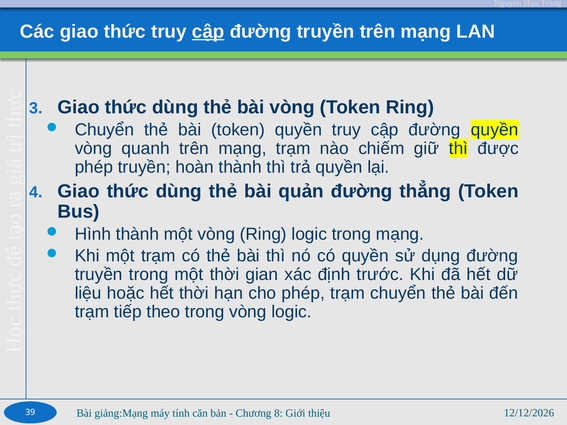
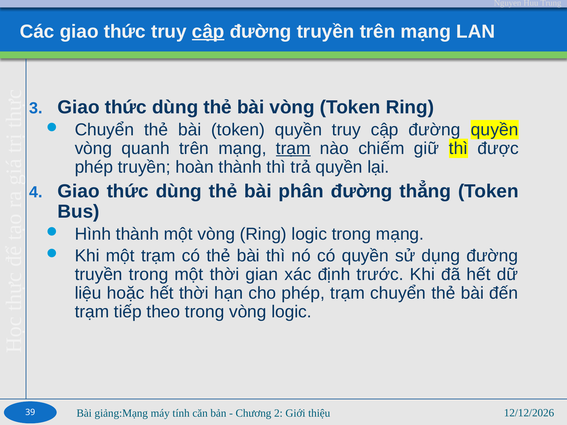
trạm underline: none -> present (293, 149)
quản: quản -> phân (301, 191)
8: 8 -> 2 (278, 414)
